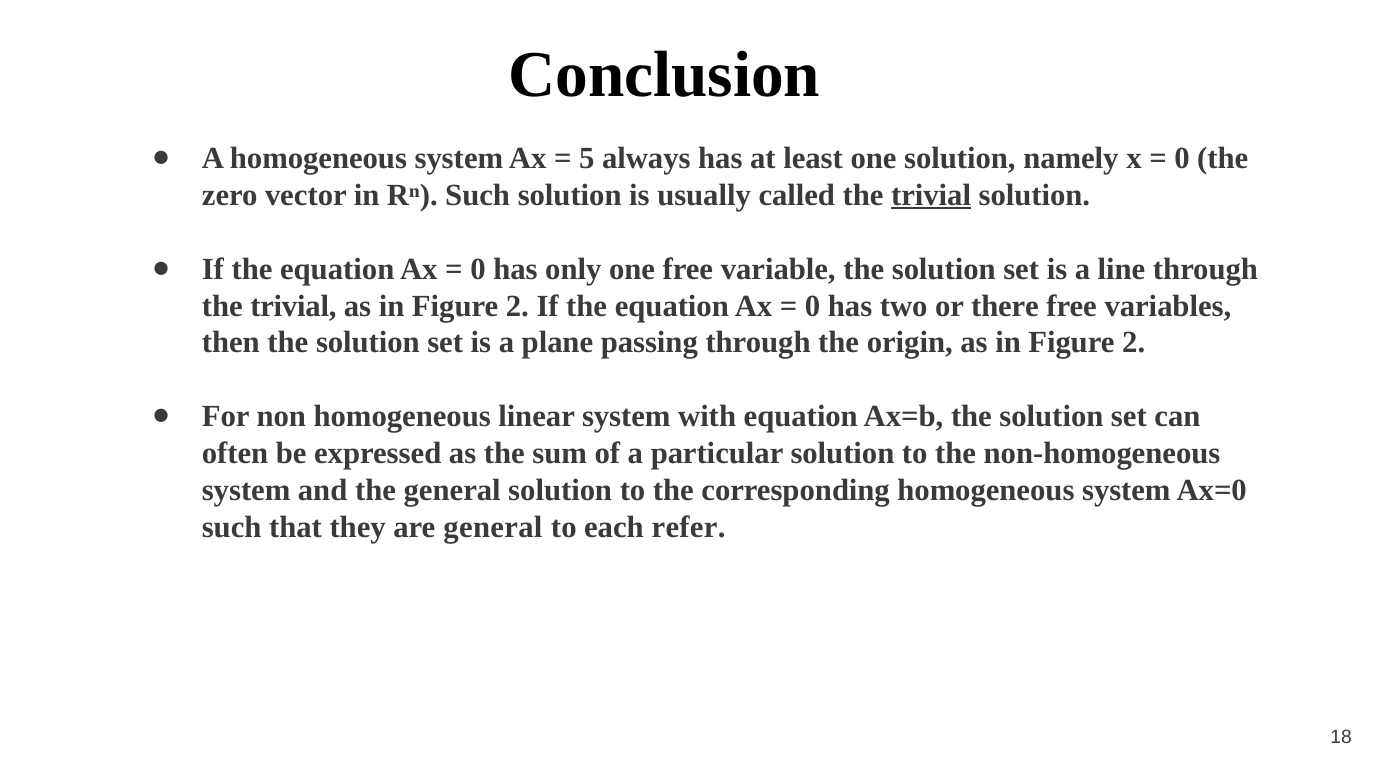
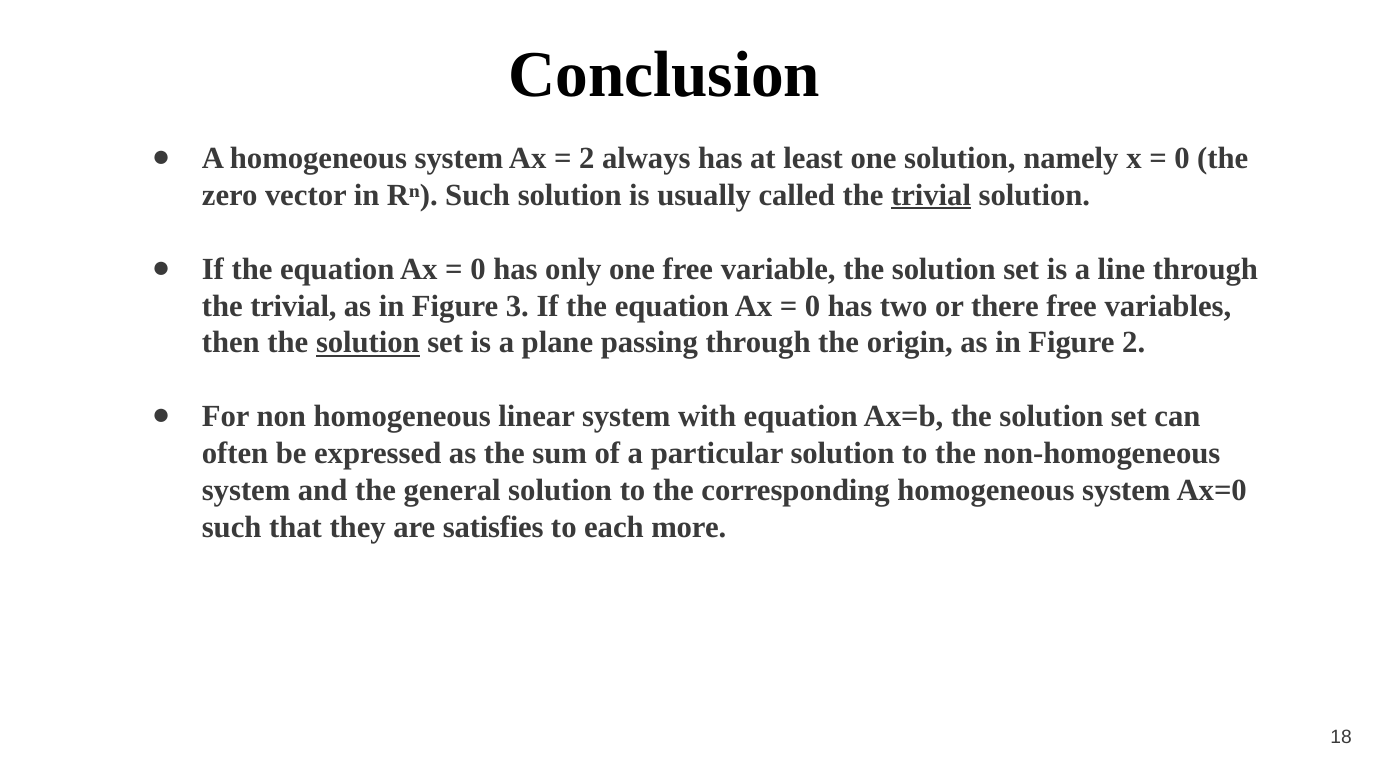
5: 5 -> 2 (587, 158)
2: 2 -> 3 (517, 306)
solution underline: none -> present (368, 343)
are general: general -> satisfies (493, 527)
refer: refer -> more (689, 527)
